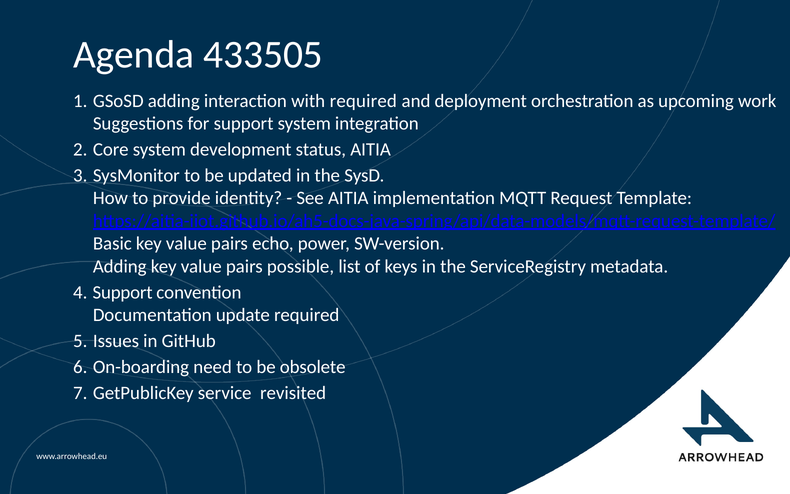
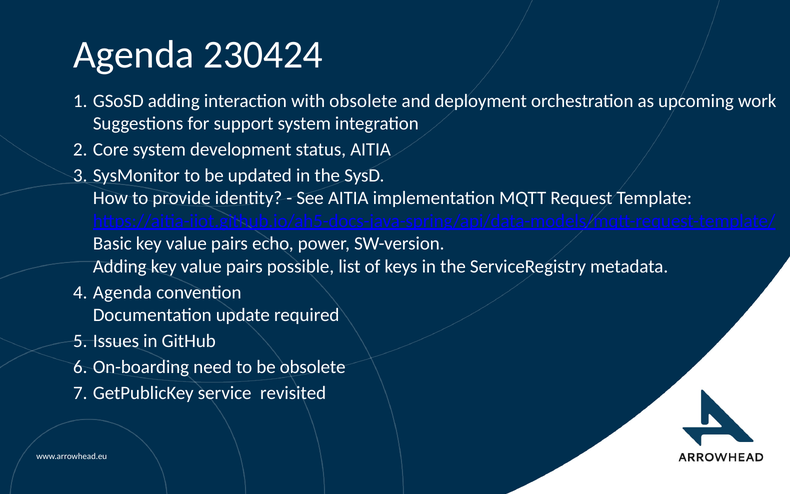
433505: 433505 -> 230424 (263, 55)
with required: required -> obsolete (363, 101)
Support: Support -> Agenda (122, 292)
